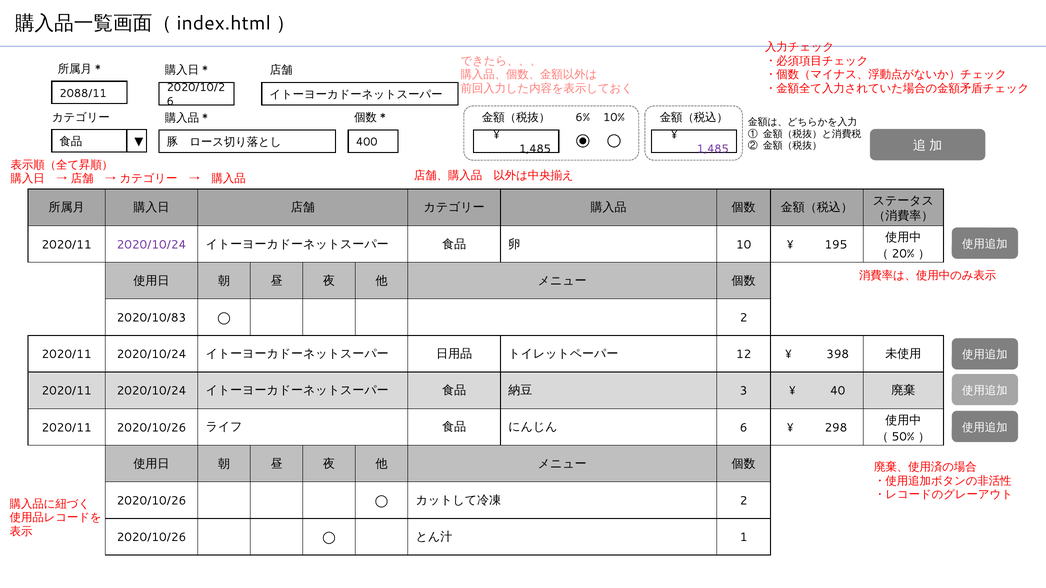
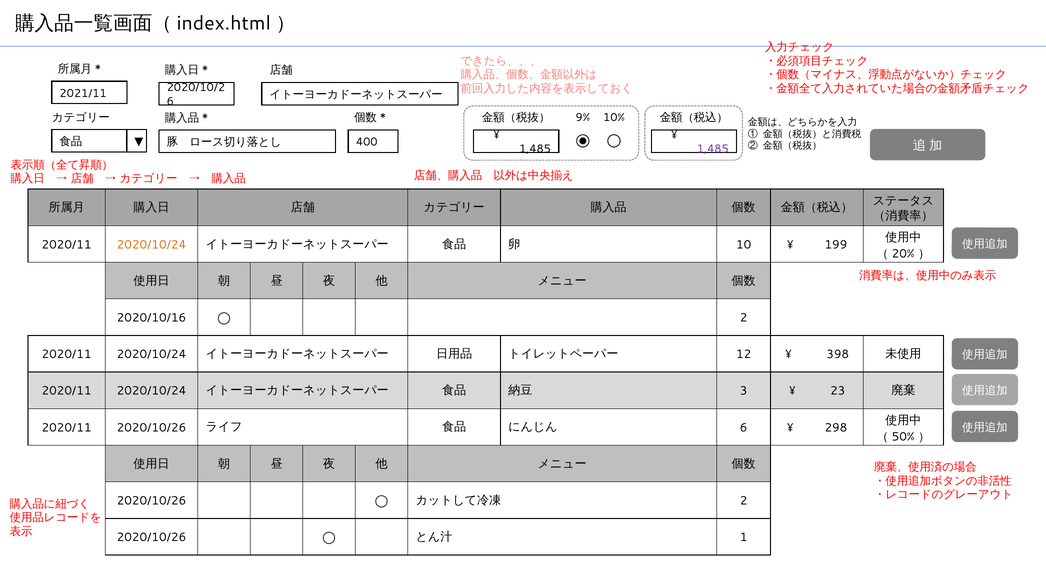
2088/11: 2088/11 -> 2021/11 (83, 93)
6%: 6% -> 9% (583, 118)
2020/10/24 colour: purple -> orange (151, 245)
195: 195 -> 199 (836, 245)
2020/10/83: 2020/10/83 -> 2020/10/16 (151, 318)
40: 40 -> 23 (838, 391)
